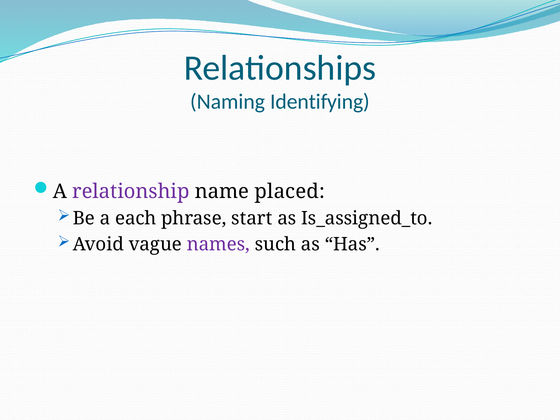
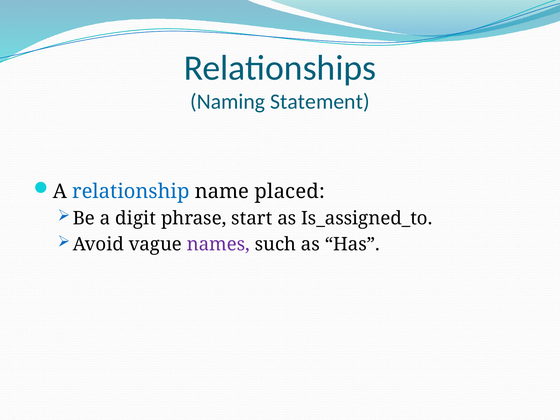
Identifying: Identifying -> Statement (320, 102)
relationship colour: purple -> blue (131, 191)
each: each -> digit (136, 218)
